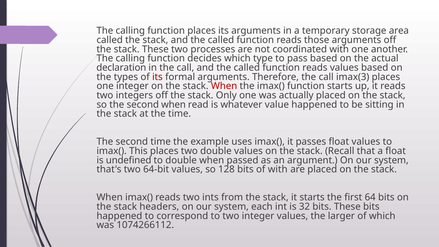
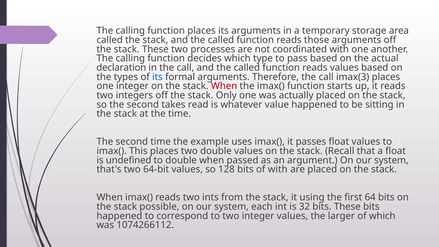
its colour: red -> blue (157, 77)
second when: when -> takes (173, 104)
it starts: starts -> using (312, 197)
headers: headers -> possible (159, 207)
